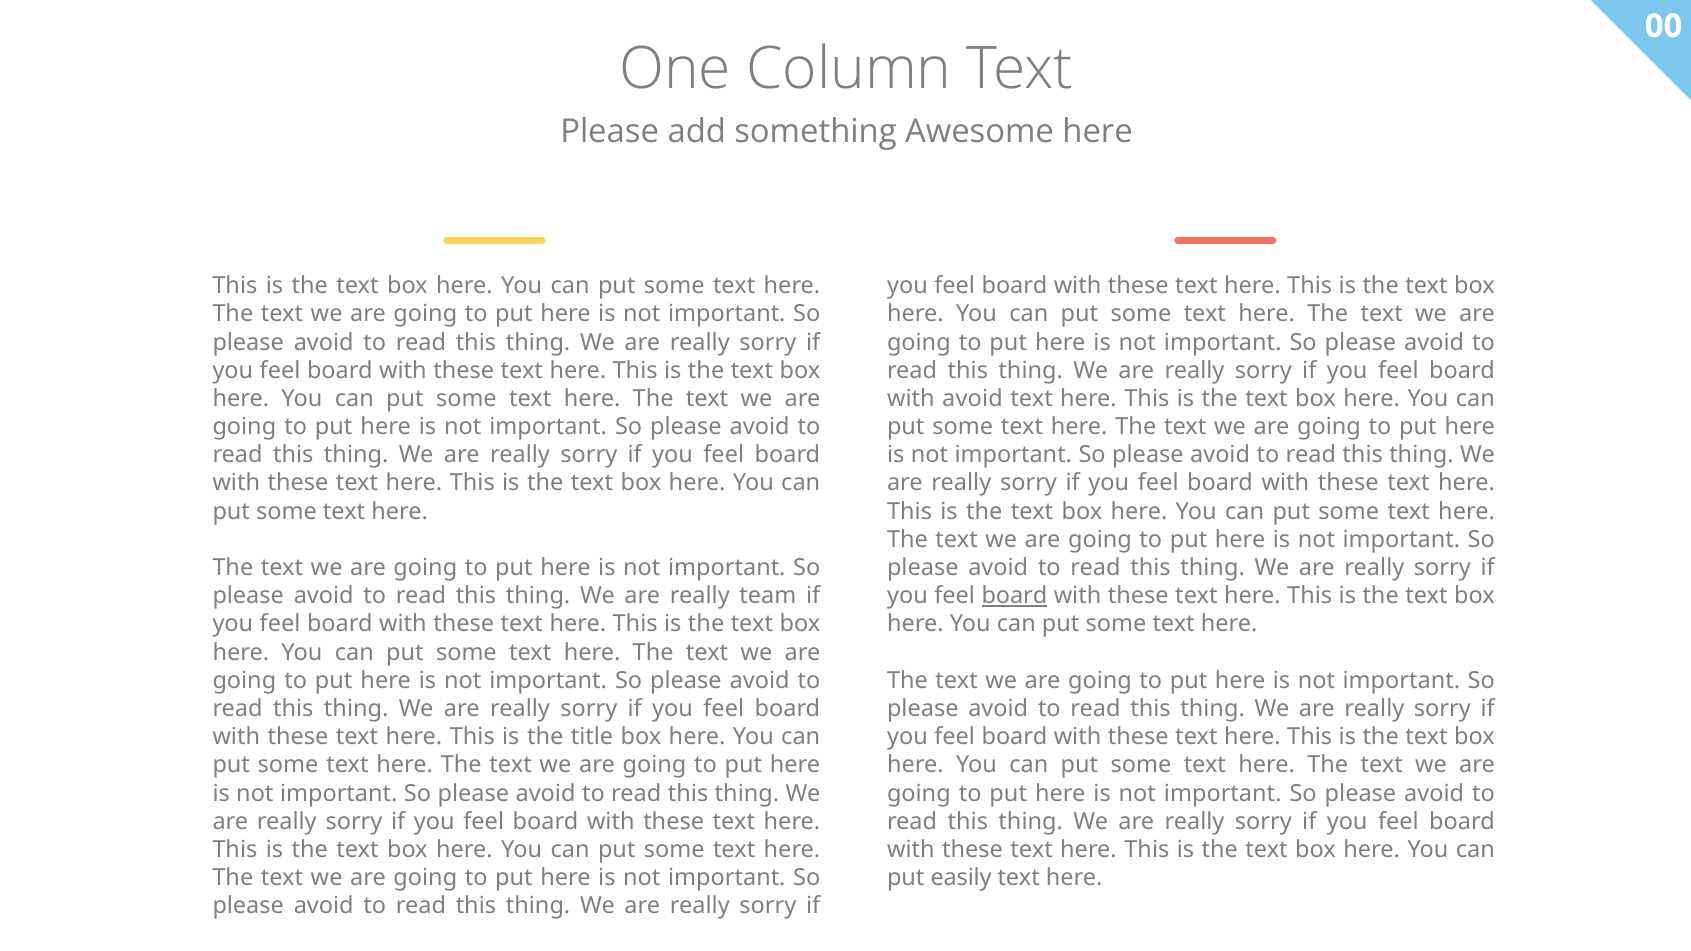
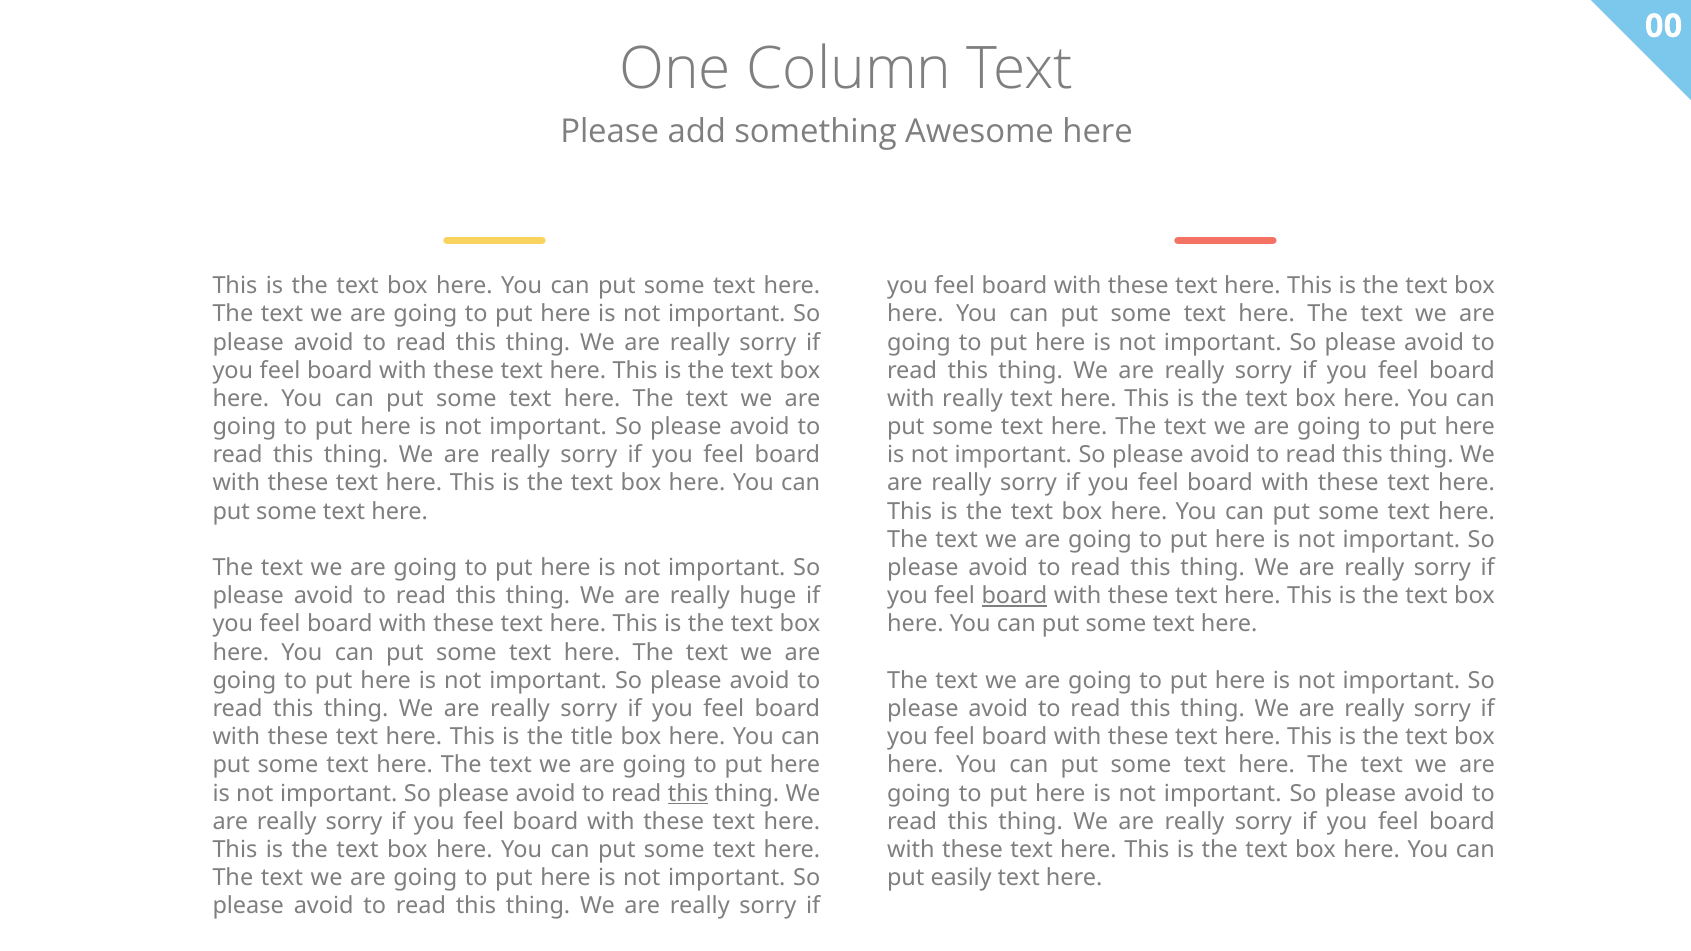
with avoid: avoid -> really (972, 399)
team: team -> huge (768, 596)
this underline: none -> present (688, 793)
